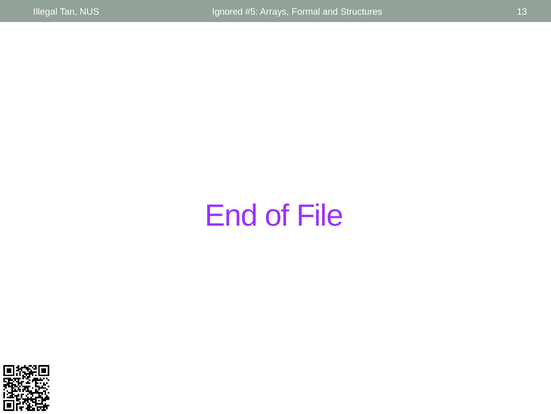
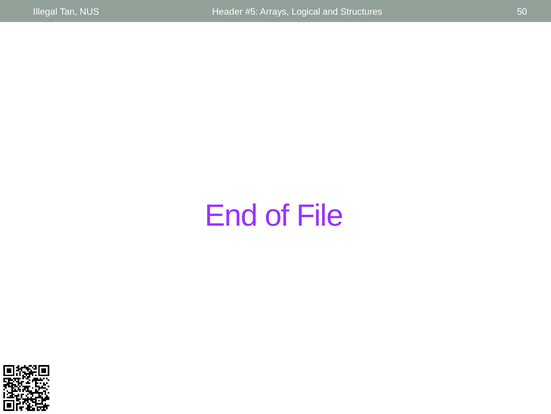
Ignored: Ignored -> Header (227, 12)
Formal: Formal -> Logical (306, 12)
13: 13 -> 50 (522, 12)
